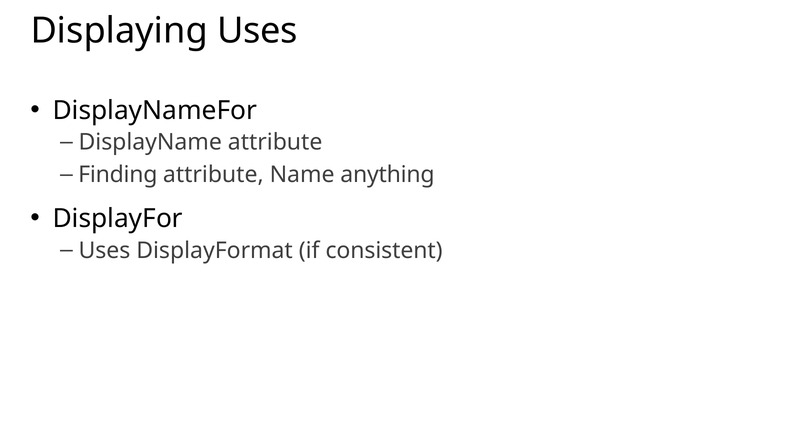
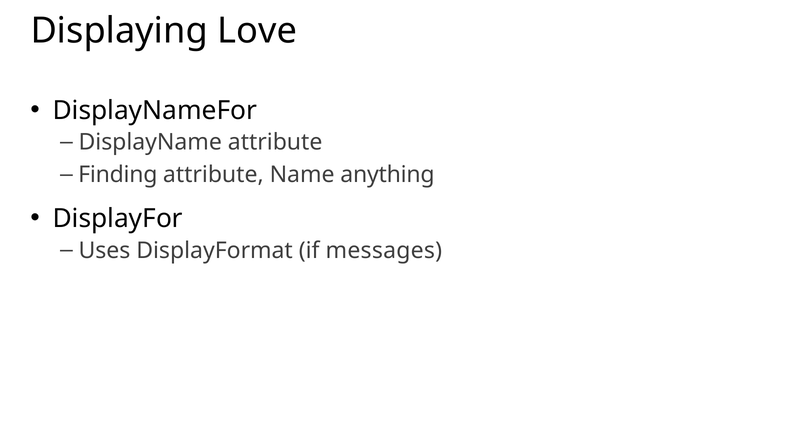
Displaying Uses: Uses -> Love (257, 31)
consistent: consistent -> messages (384, 251)
